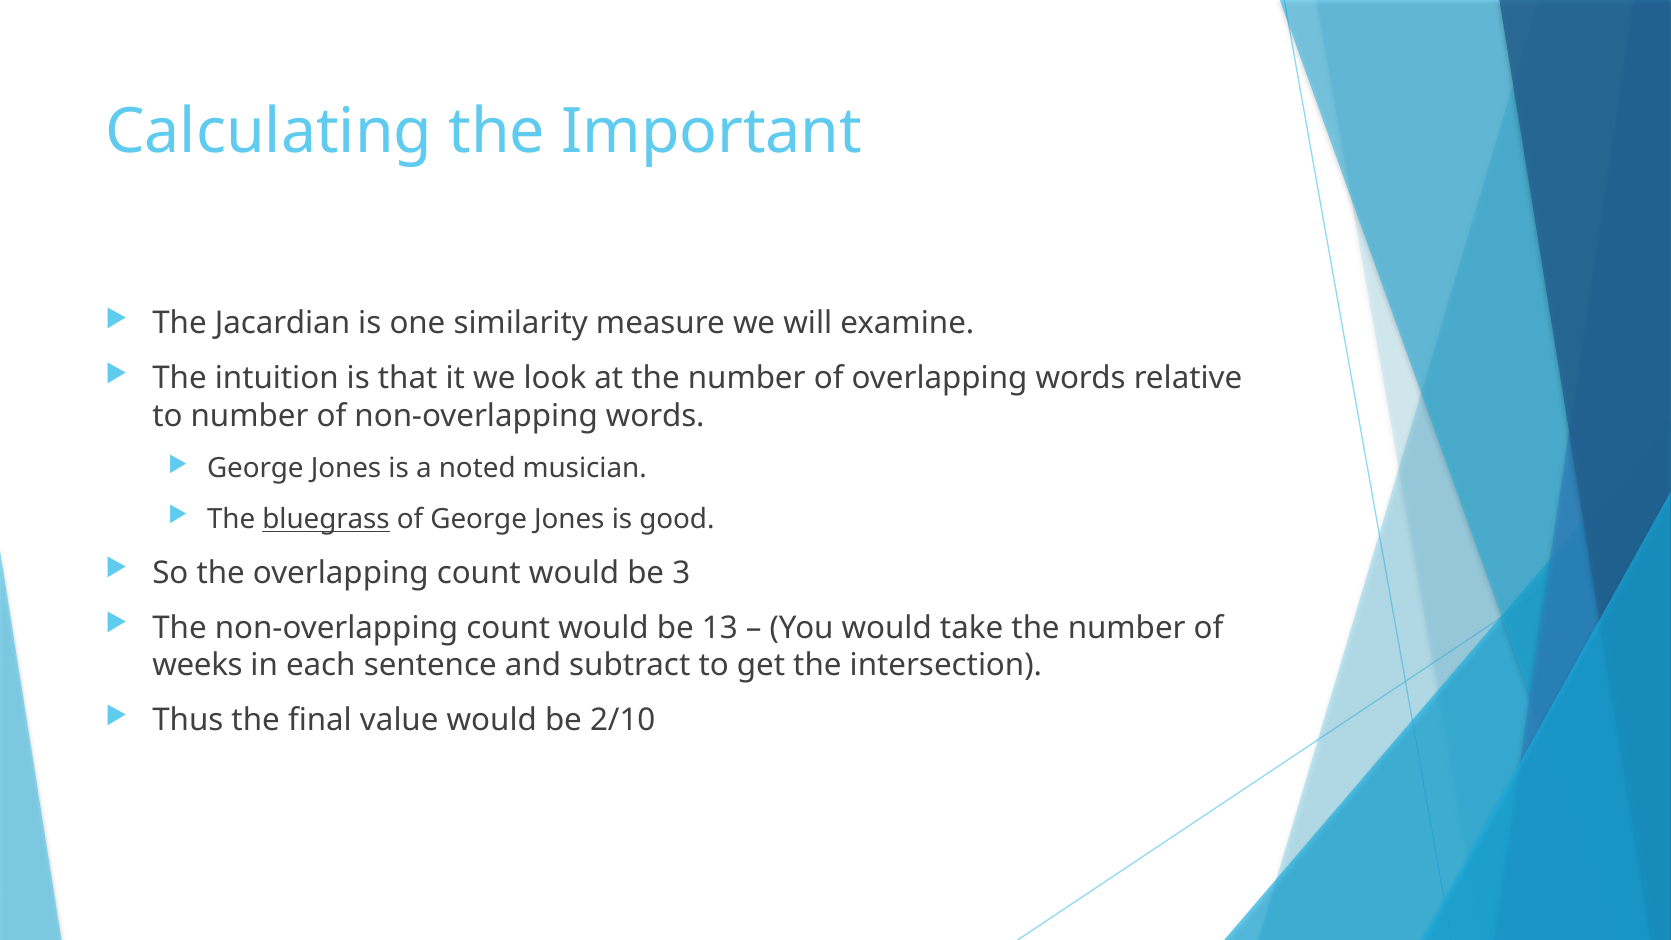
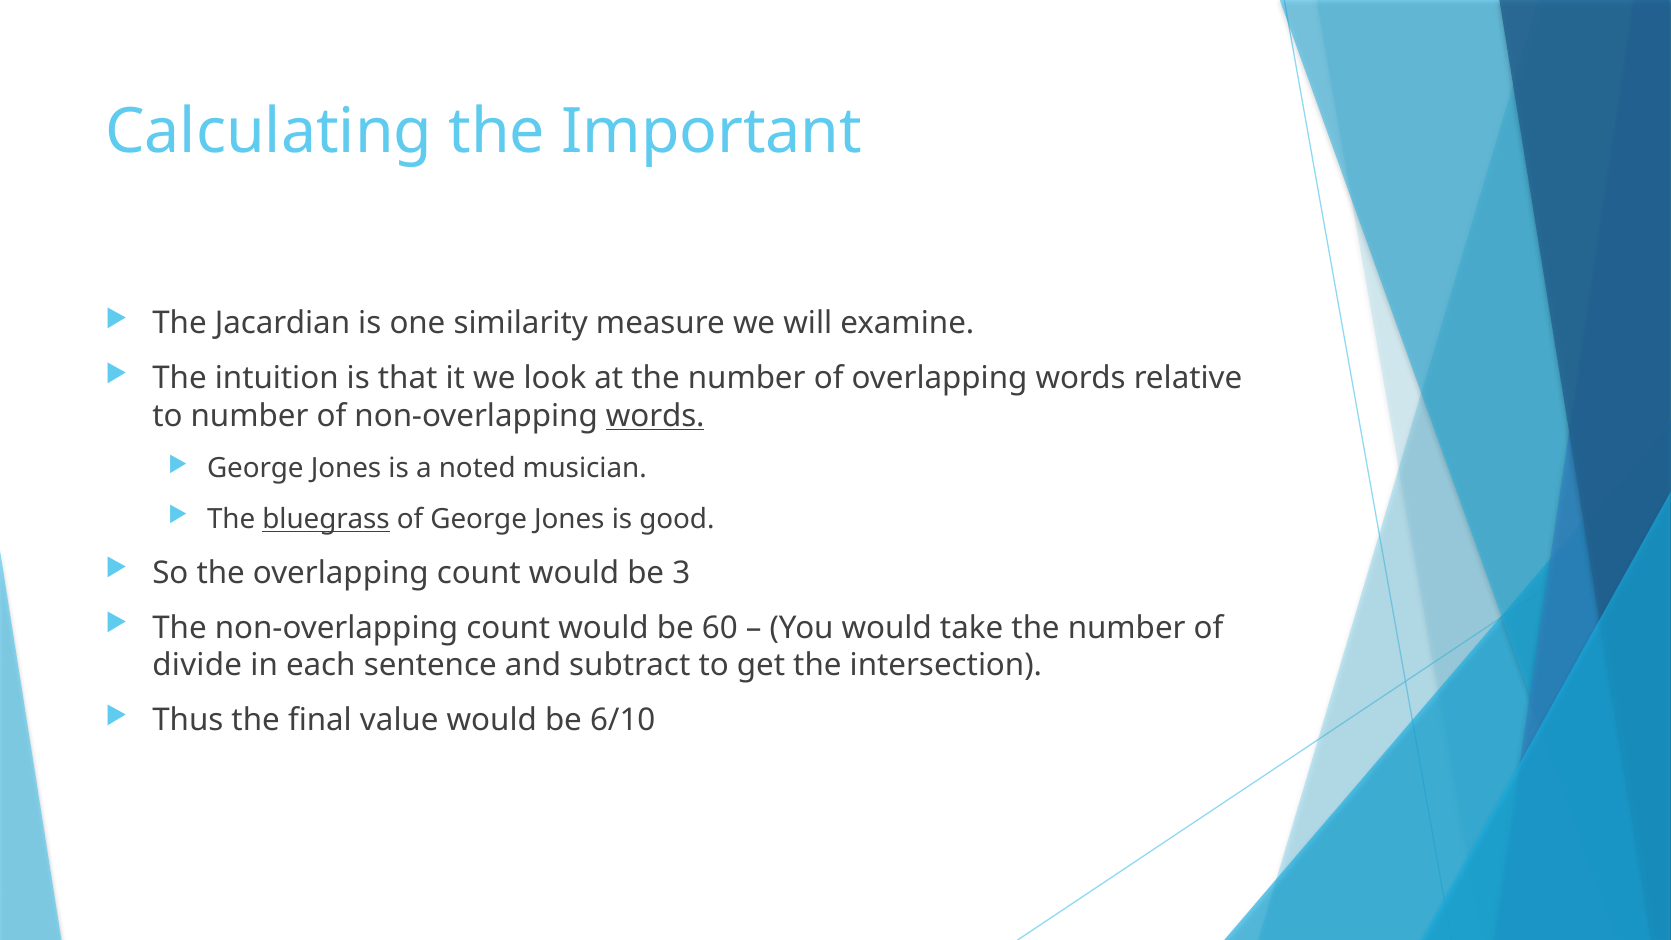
words underline: none -> present (655, 416)
13: 13 -> 60 (720, 628)
weeks: weeks -> divide (197, 665)
2/10: 2/10 -> 6/10 (623, 720)
